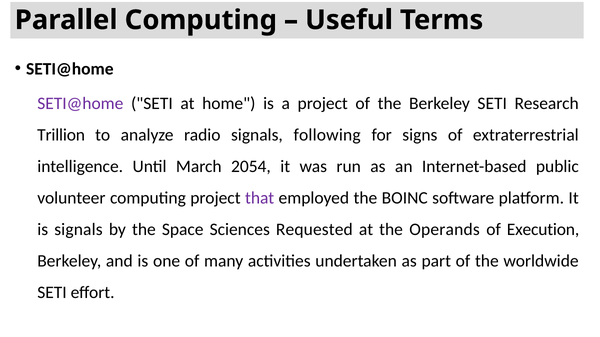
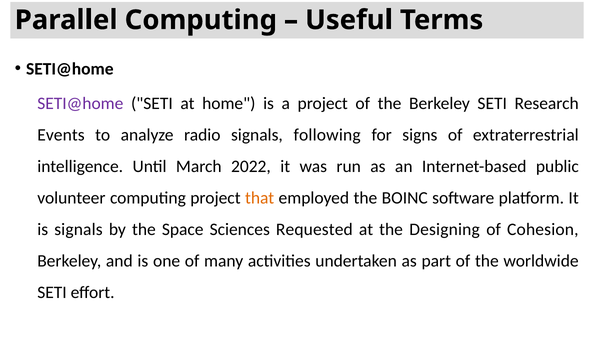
Trillion: Trillion -> Events (61, 135)
2054: 2054 -> 2022 (251, 167)
that colour: purple -> orange (260, 198)
Operands: Operands -> Designing (445, 230)
Execution: Execution -> Cohesion (543, 230)
